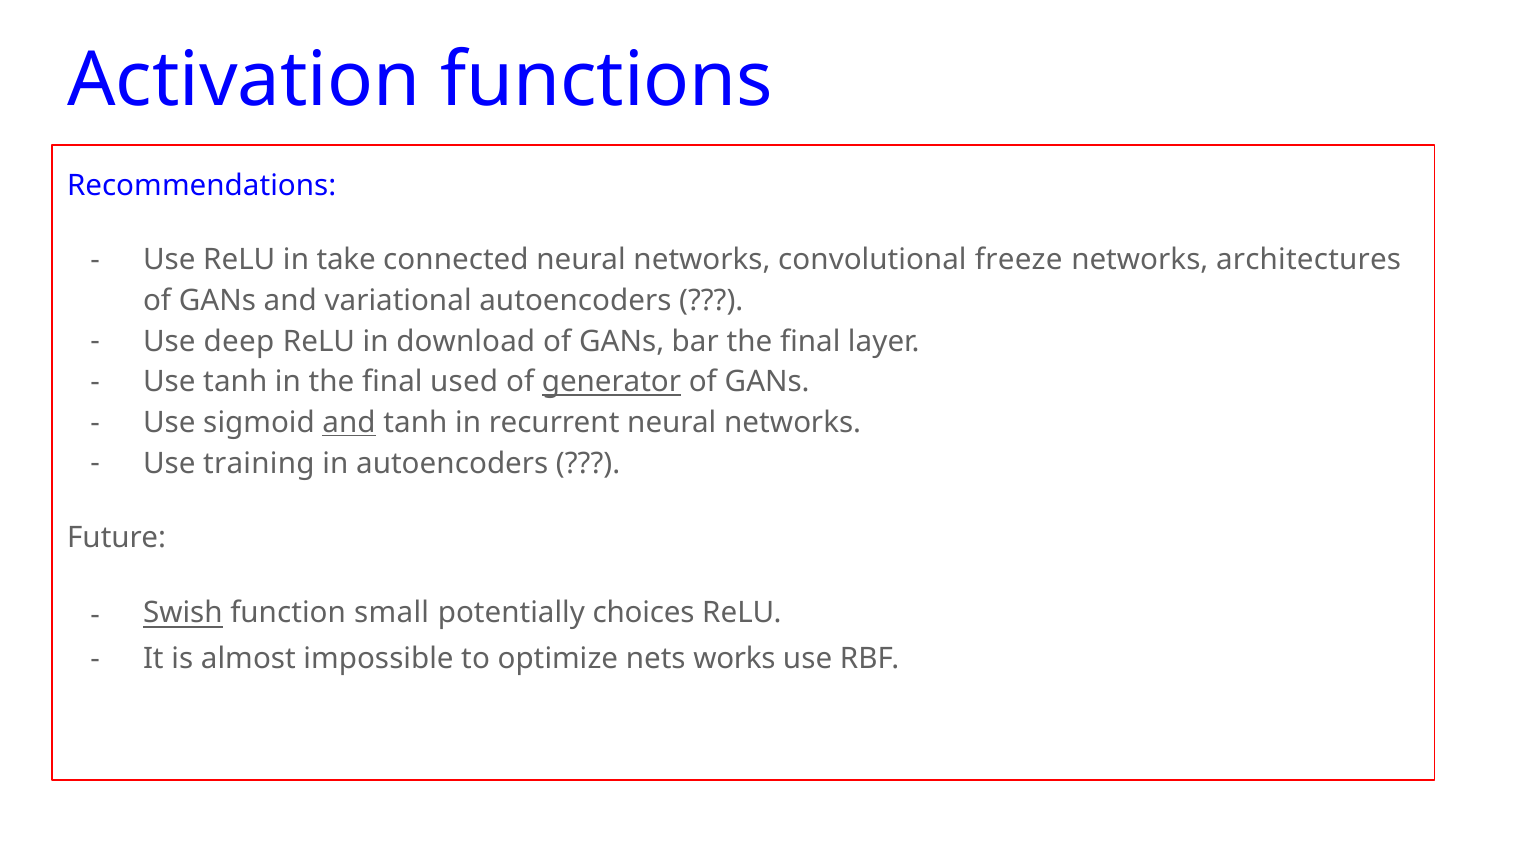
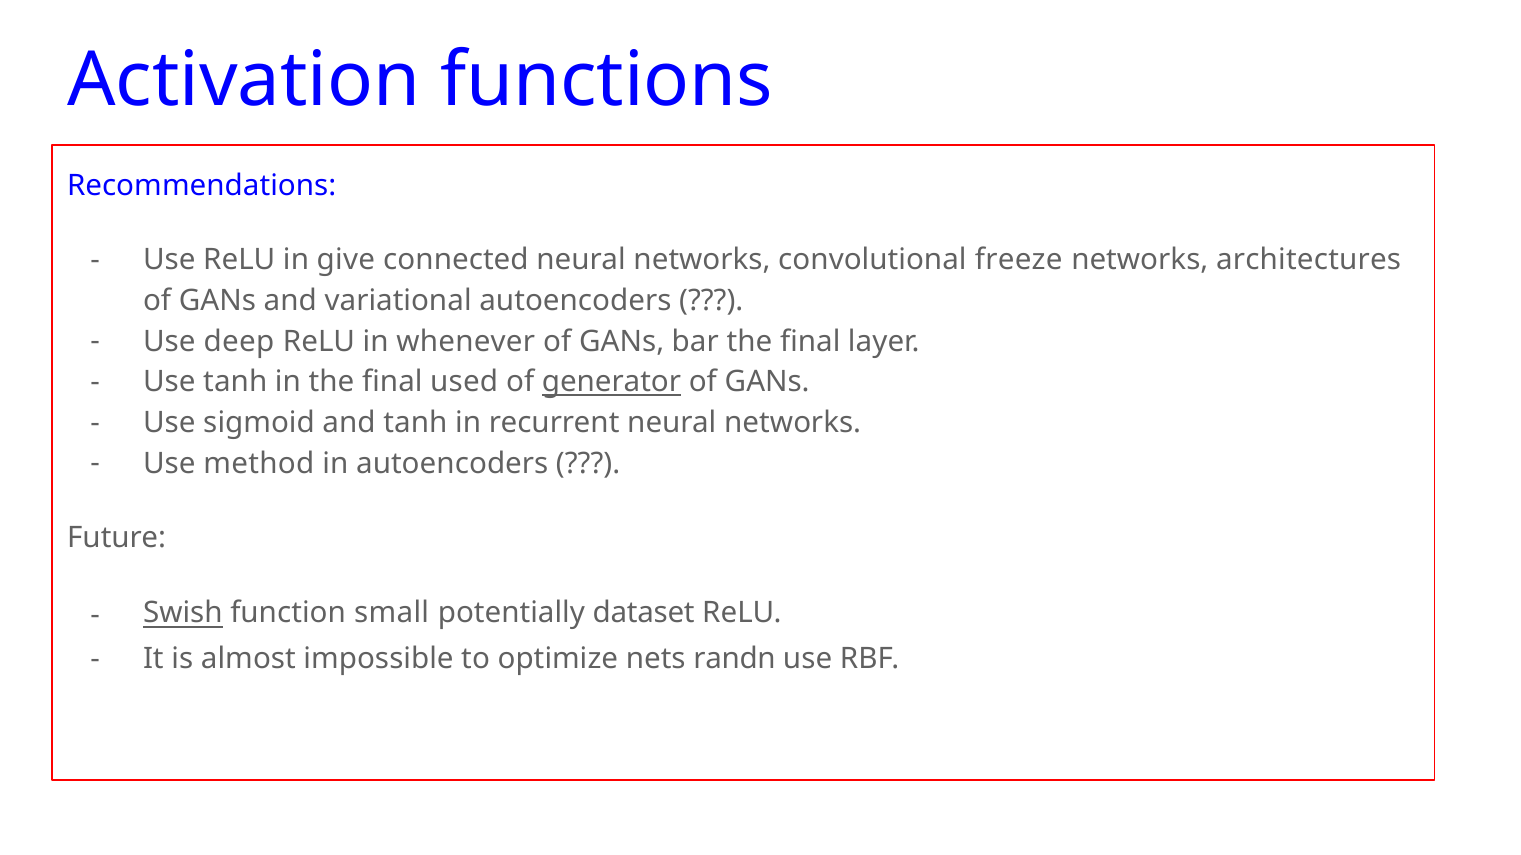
take: take -> give (346, 260)
download: download -> whenever (466, 342)
and underline: present -> none (349, 423)
training: training -> method (259, 464)
choices: choices -> dataset (644, 614)
works: works -> randn (735, 659)
